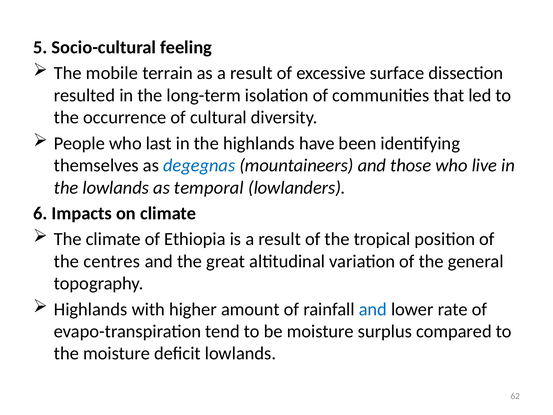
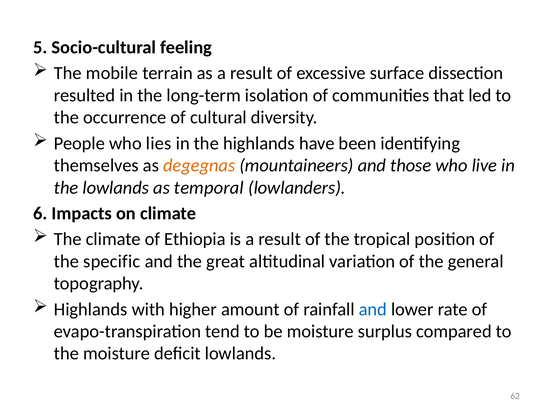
last: last -> lies (159, 143)
degegnas colour: blue -> orange (199, 165)
centres: centres -> specific (112, 261)
